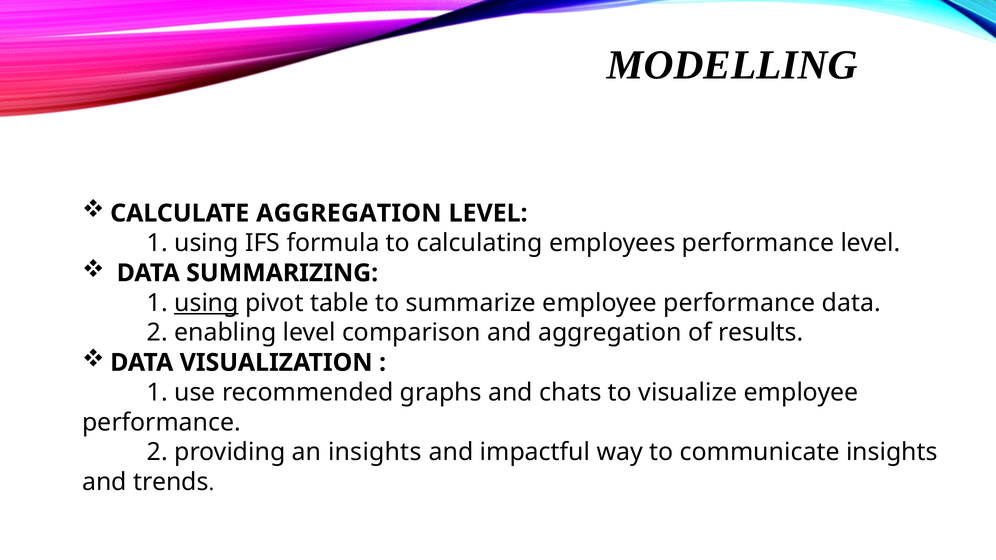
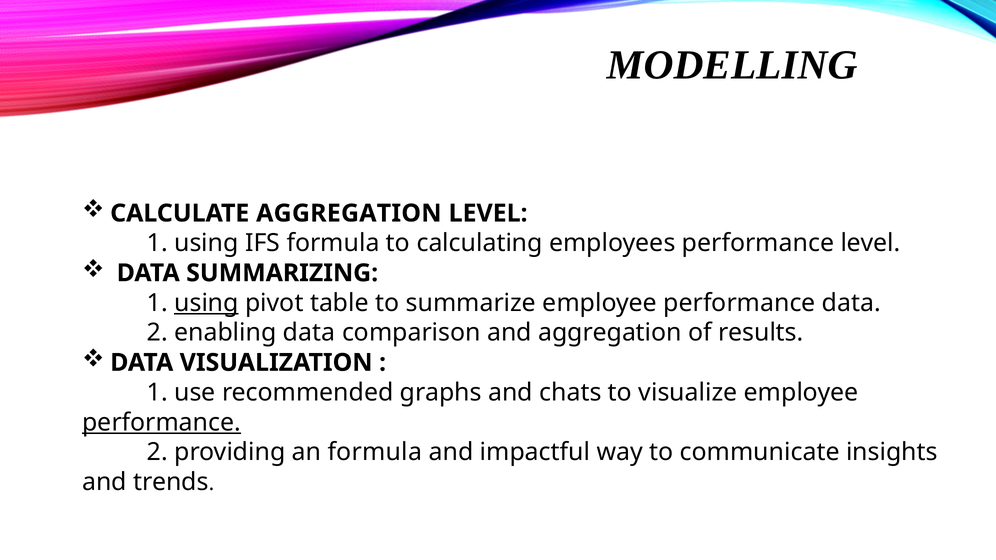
enabling level: level -> data (309, 333)
performance underline: none -> present (162, 423)
an insights: insights -> formula (375, 452)
